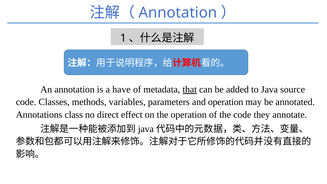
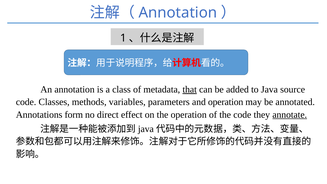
have: have -> class (122, 89)
class: class -> form (74, 115)
annotate underline: none -> present (290, 115)
